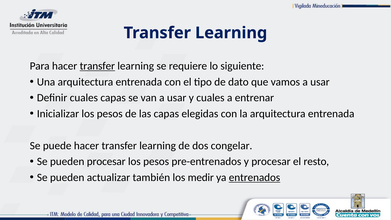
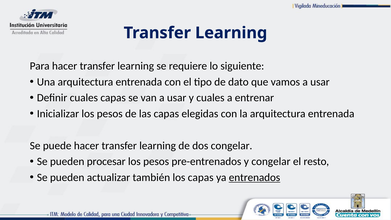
transfer underline: present -> none (97, 66)
y procesar: procesar -> congelar (271, 162)
los medir: medir -> capas (201, 177)
